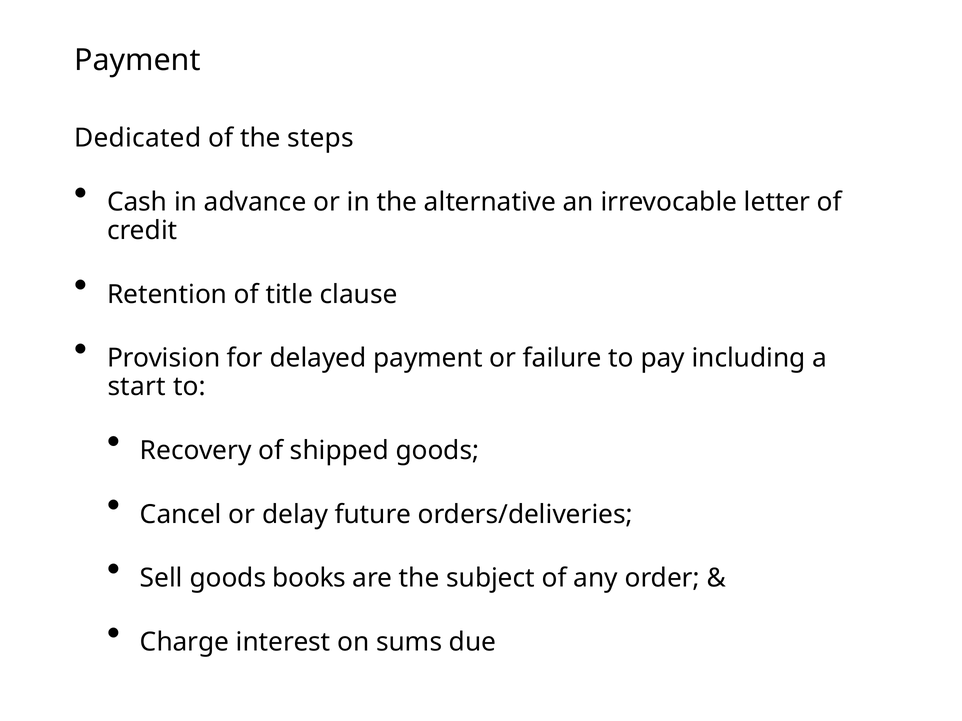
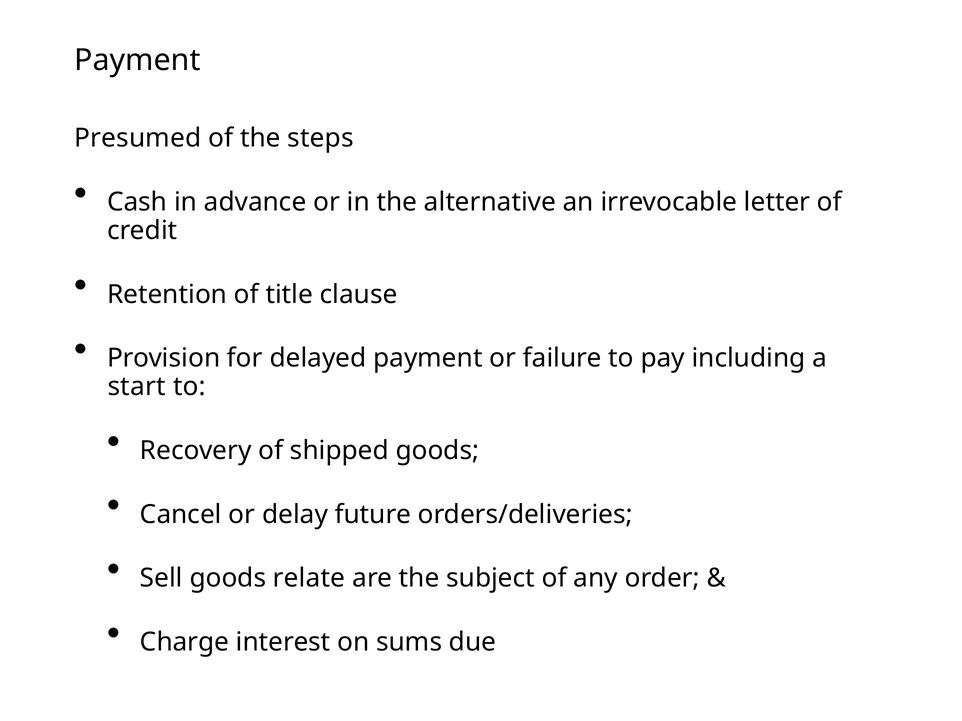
Dedicated: Dedicated -> Presumed (138, 138)
books: books -> relate (309, 579)
